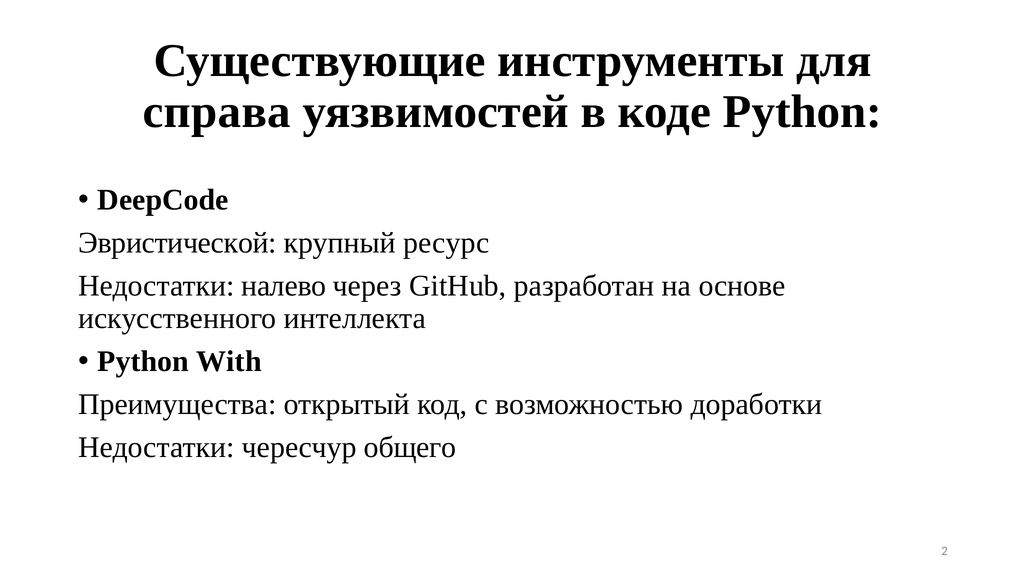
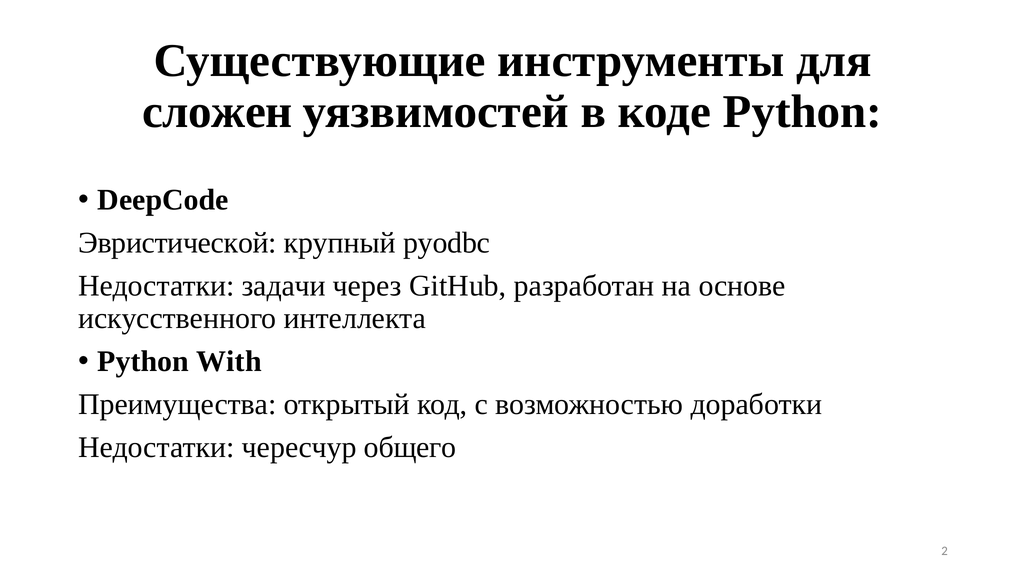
справа: справа -> сложен (217, 112)
ресурс: ресурс -> pyodbc (447, 243)
налево: налево -> задачи (284, 286)
